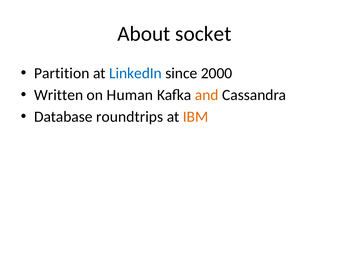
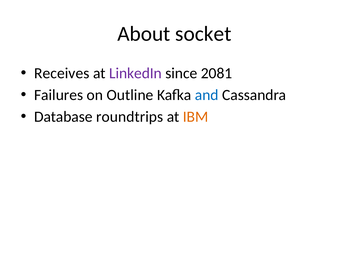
Partition: Partition -> Receives (62, 73)
LinkedIn colour: blue -> purple (135, 73)
2000: 2000 -> 2081 (217, 73)
Written: Written -> Failures (59, 95)
Human: Human -> Outline (130, 95)
and colour: orange -> blue (207, 95)
